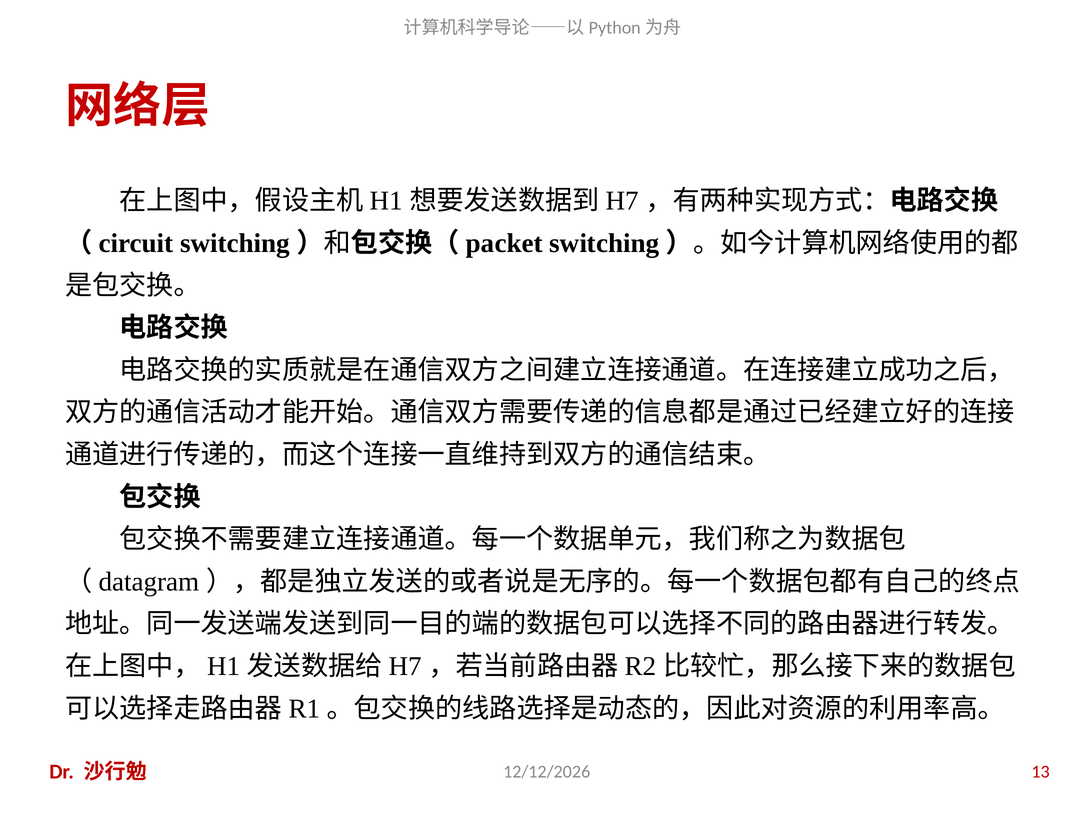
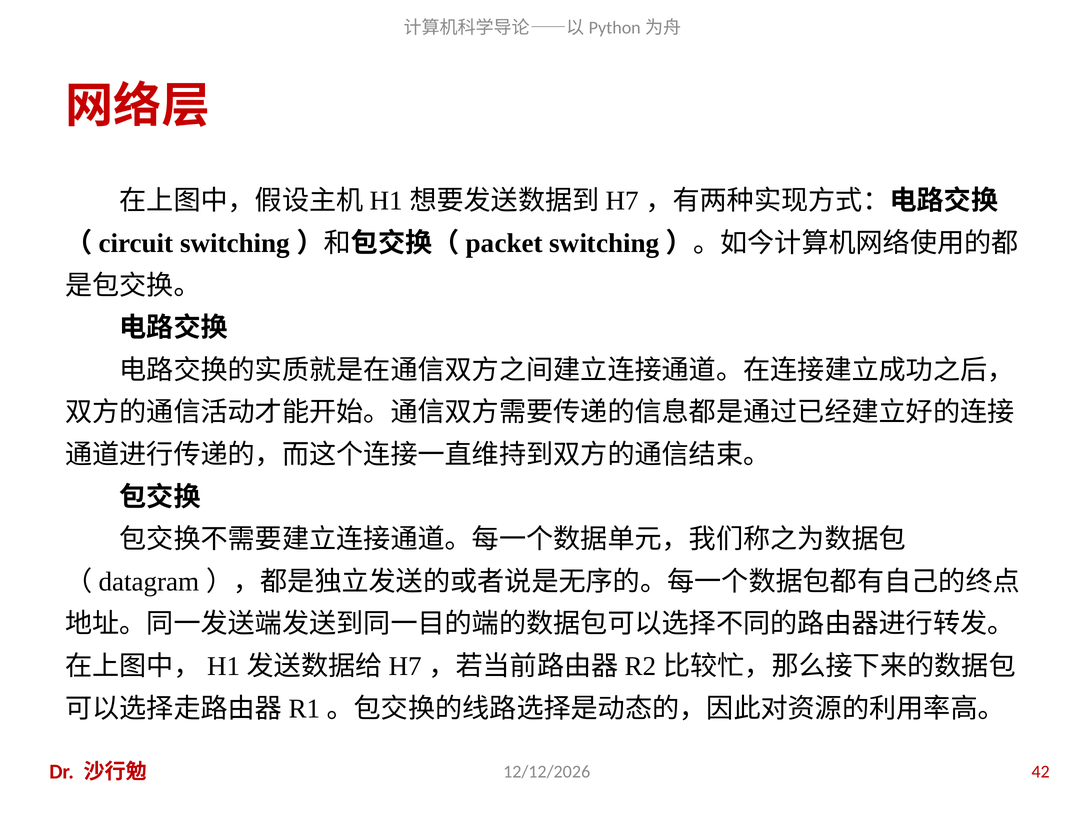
13: 13 -> 42 (1041, 771)
